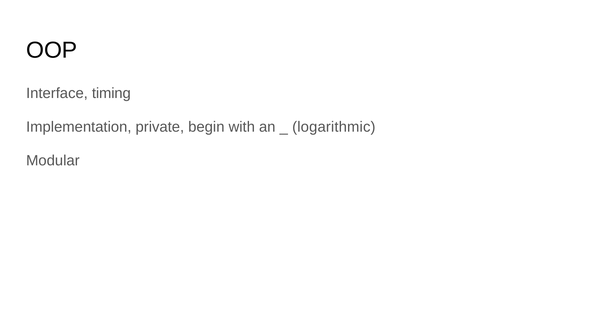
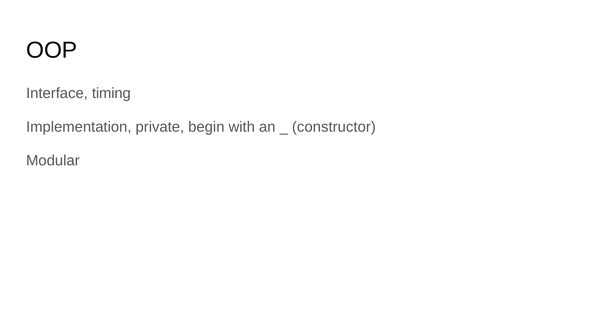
logarithmic: logarithmic -> constructor (334, 127)
